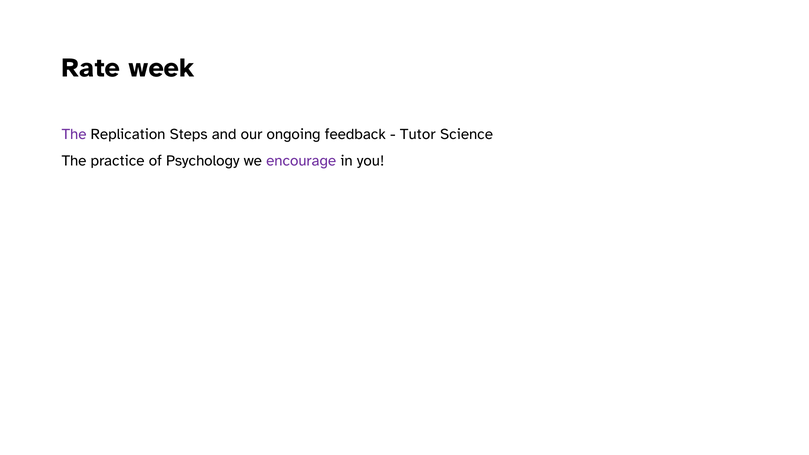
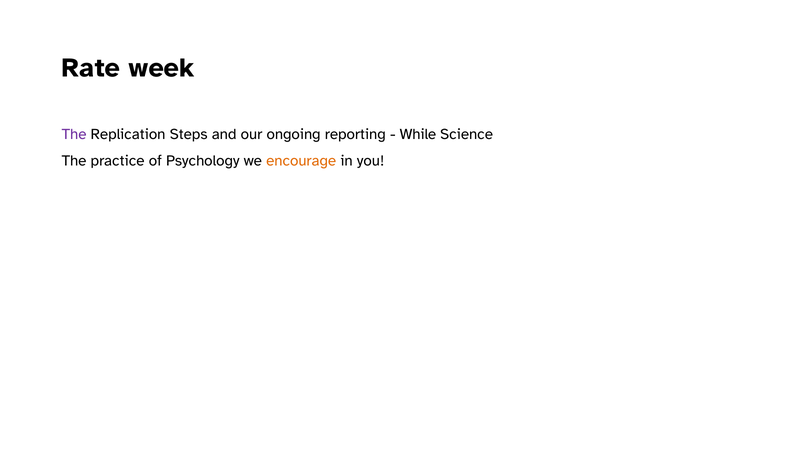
feedback: feedback -> reporting (355, 134)
Tutor: Tutor -> While (418, 134)
encourage colour: purple -> orange (301, 161)
